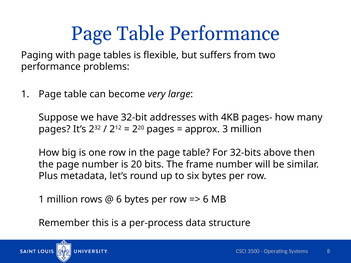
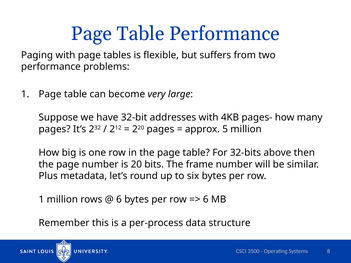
3: 3 -> 5 (225, 129)
